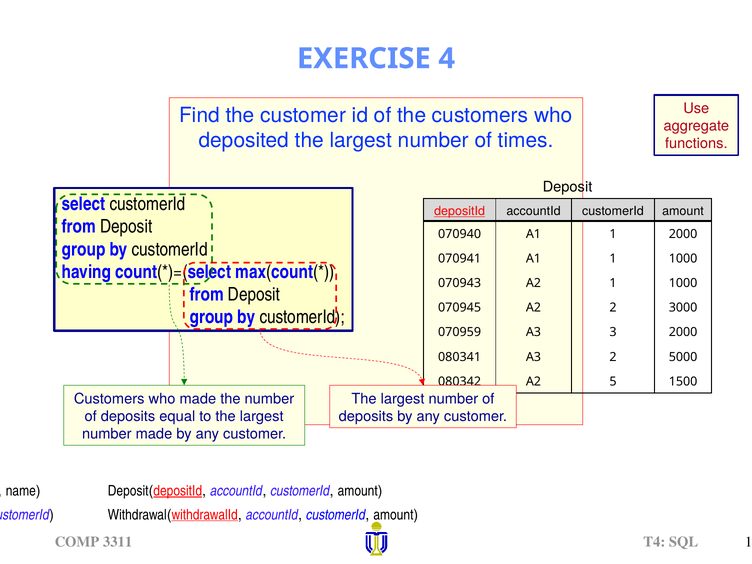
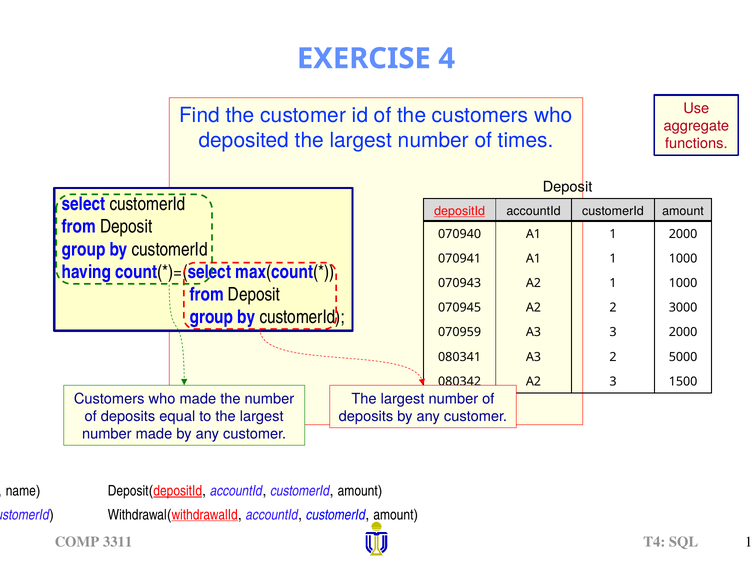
A2 5: 5 -> 3 (613, 382)
